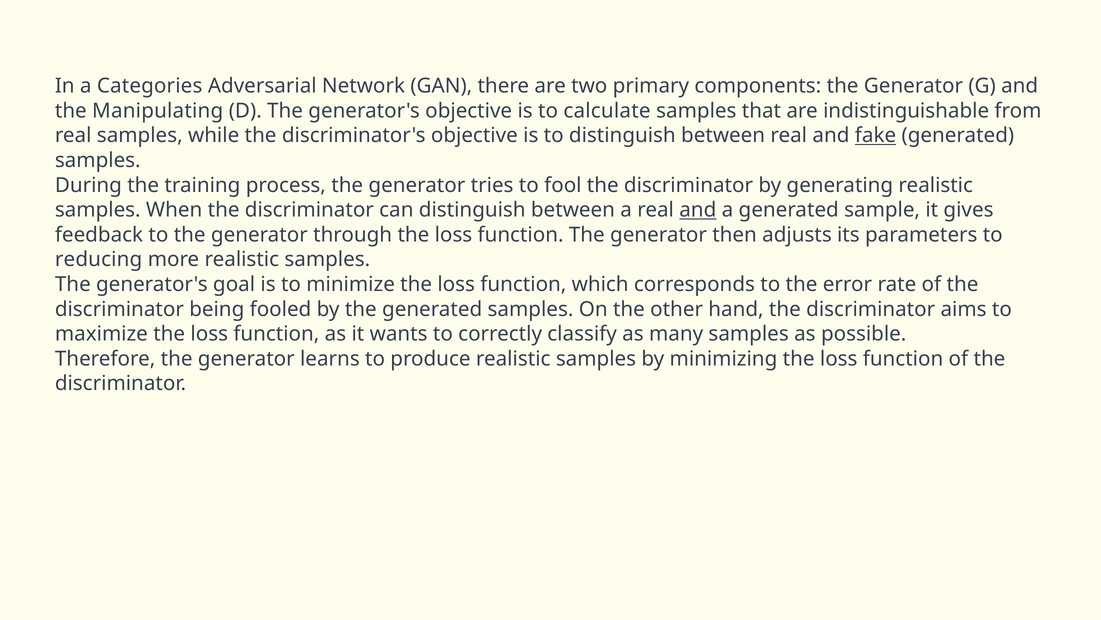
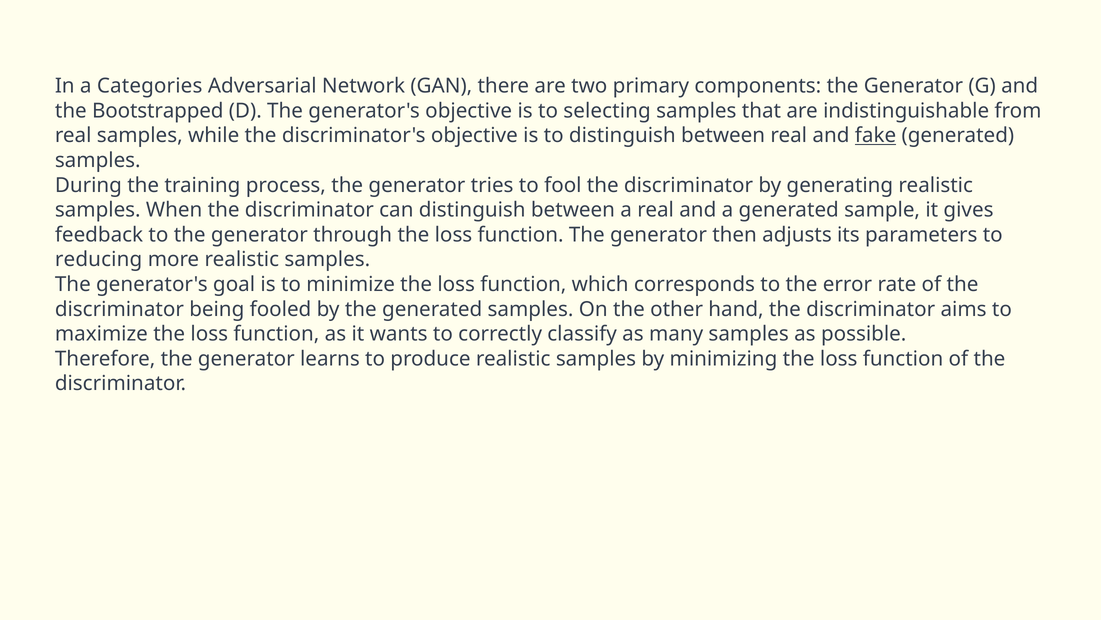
Manipulating: Manipulating -> Bootstrapped (158, 111)
calculate: calculate -> selecting (607, 111)
and underline: present -> none (698, 210)
